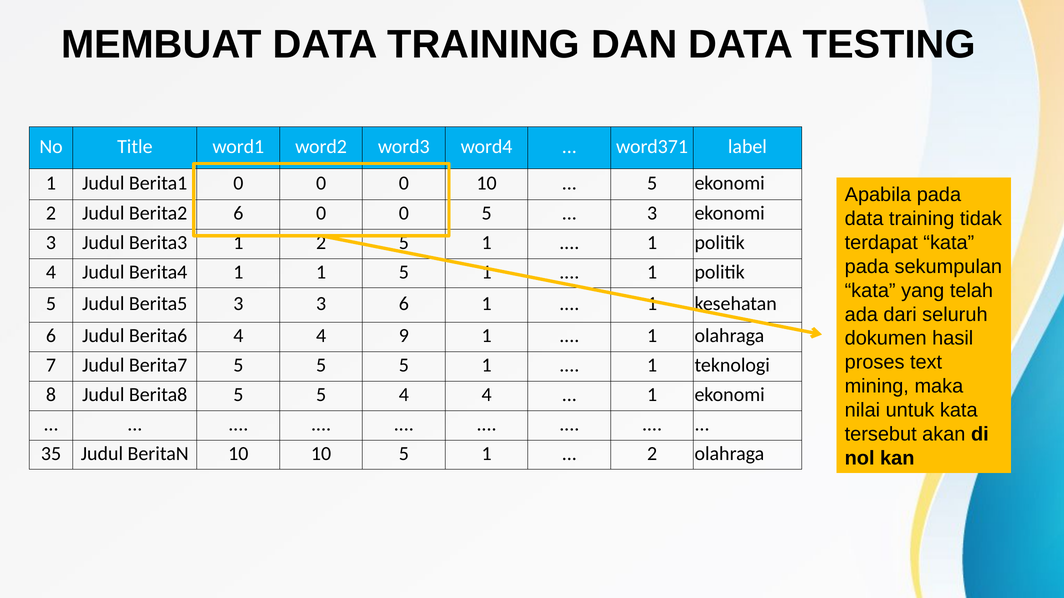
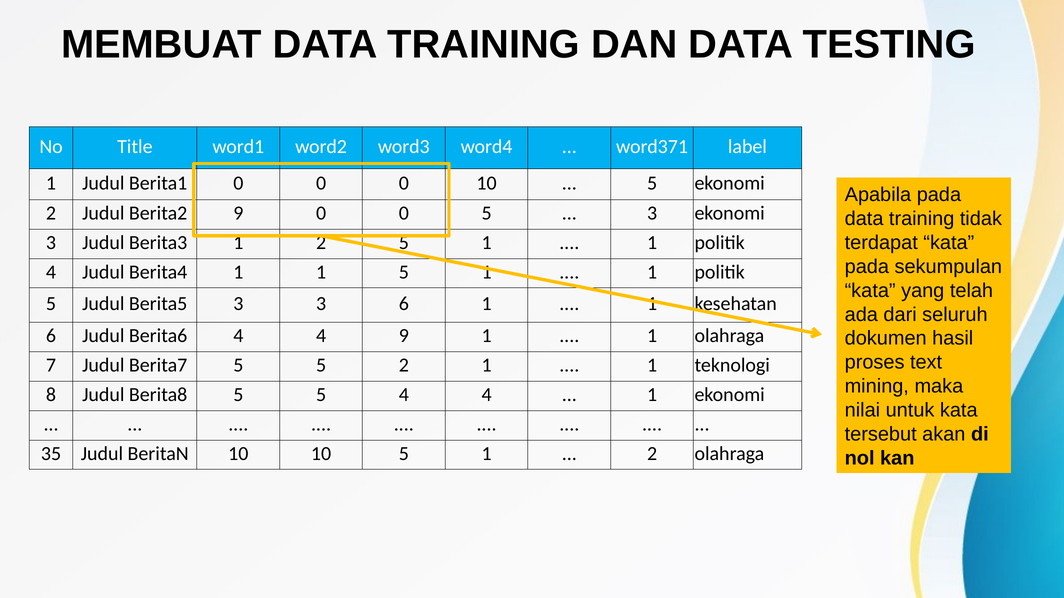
Berita2 6: 6 -> 9 (238, 213)
5 5 5: 5 -> 2 (404, 366)
